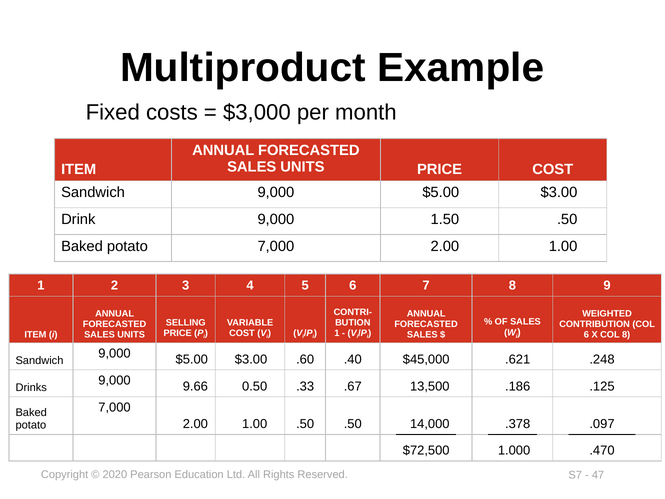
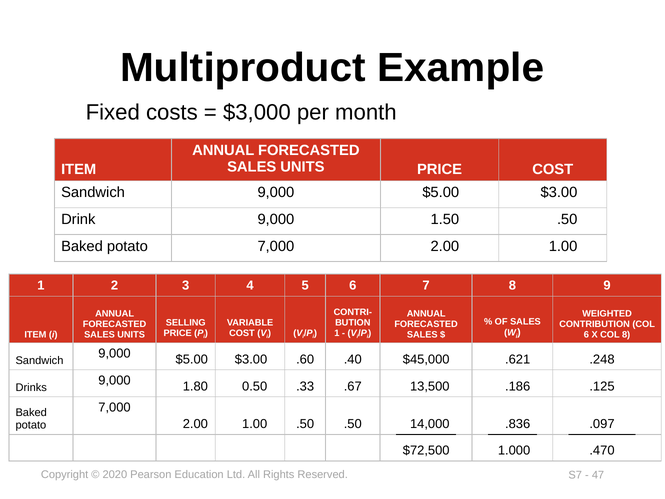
9.66: 9.66 -> 1.80 (195, 386)
.378: .378 -> .836 (518, 424)
